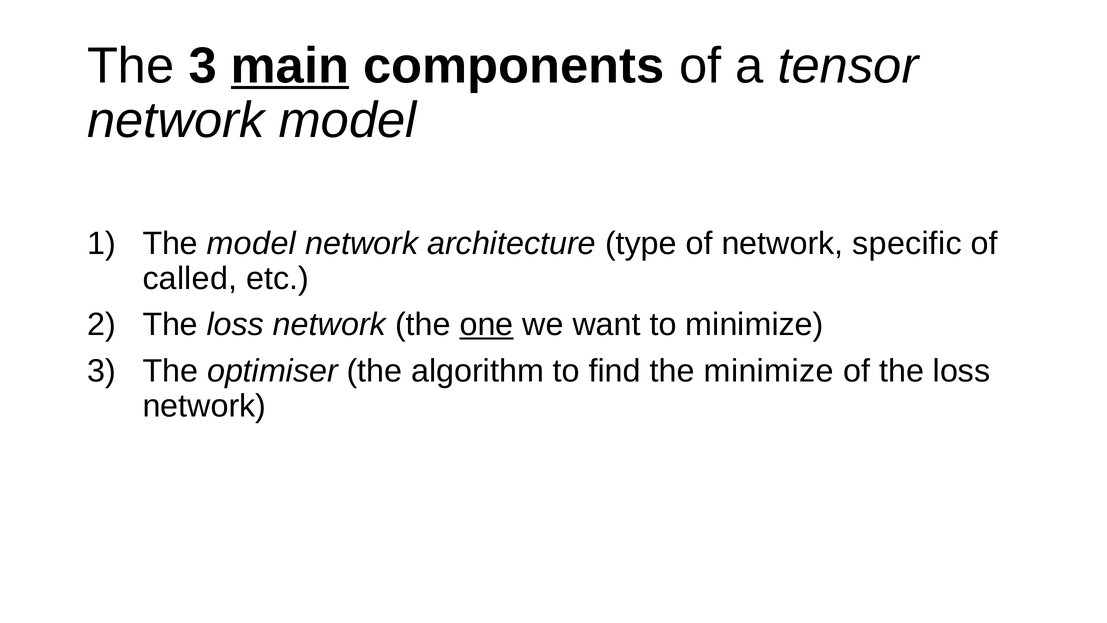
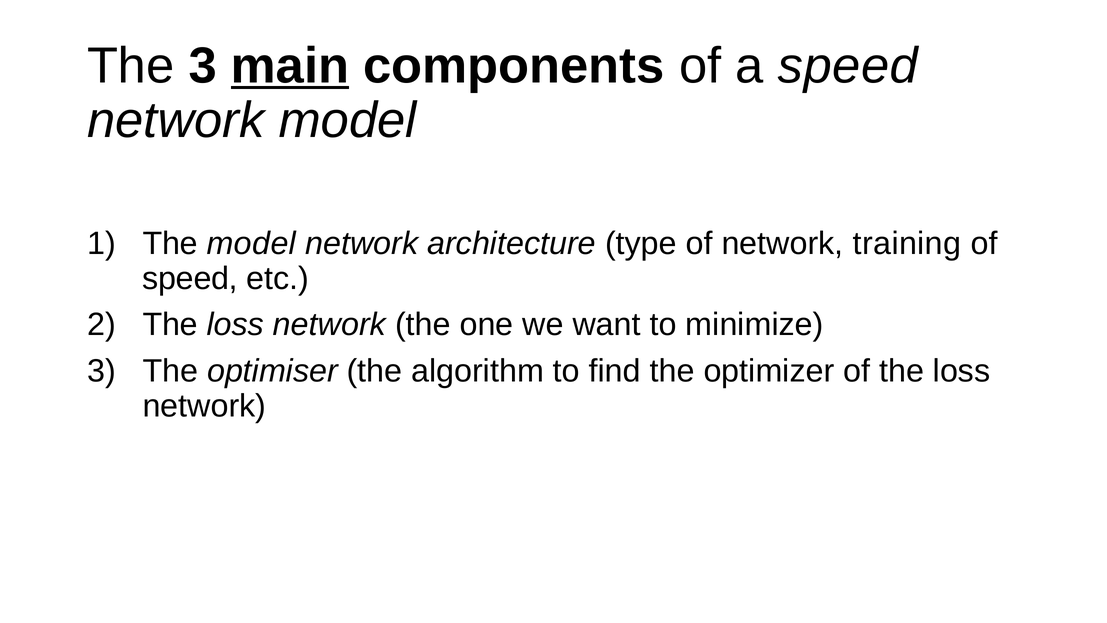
a tensor: tensor -> speed (848, 66)
specific: specific -> training (907, 243)
called: called -> speed (190, 278)
one underline: present -> none (487, 325)
the minimize: minimize -> optimizer (769, 371)
